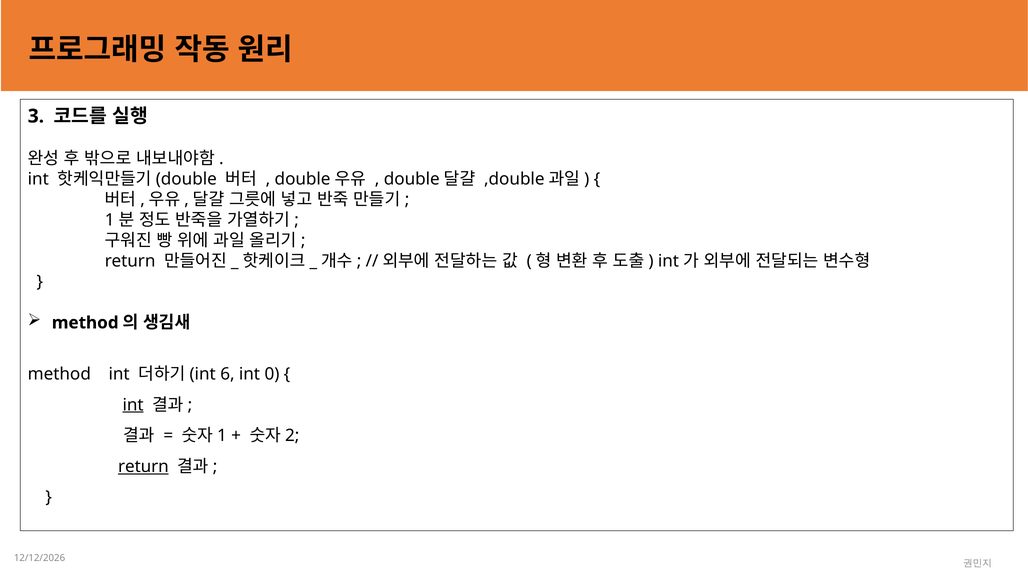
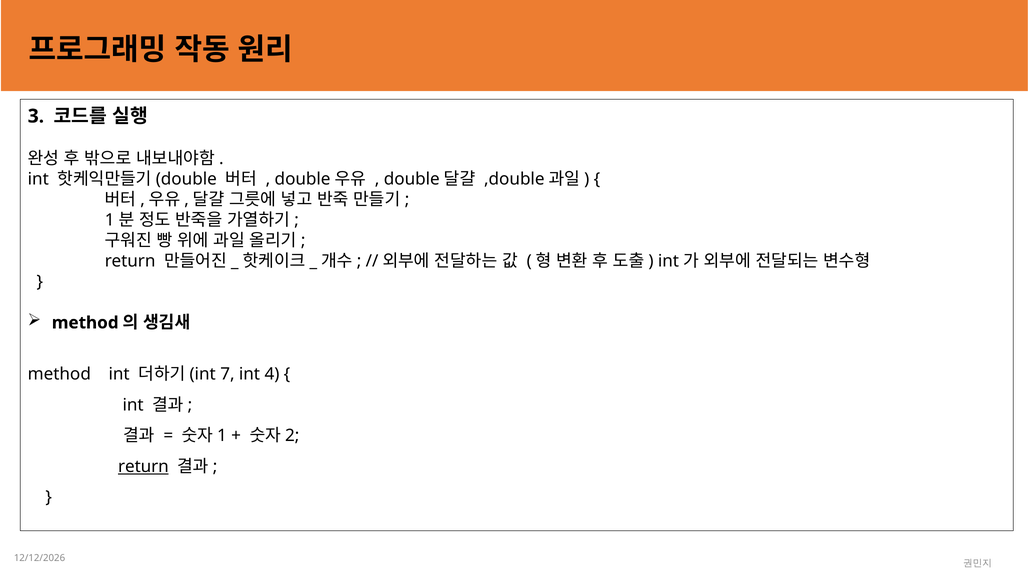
6: 6 -> 7 (227, 374)
0: 0 -> 4 (272, 374)
int underline: present -> none (133, 405)
